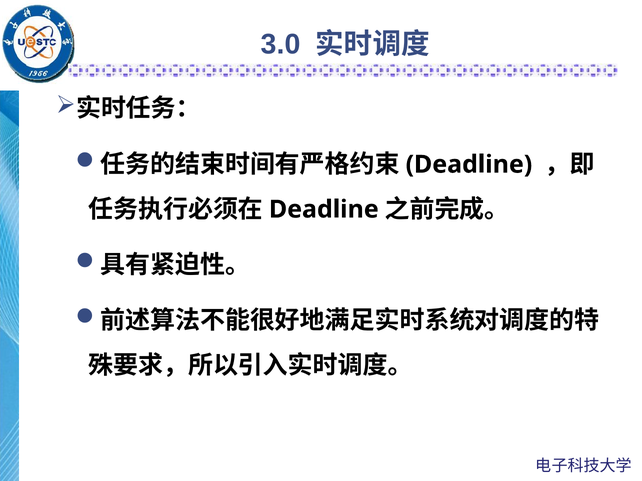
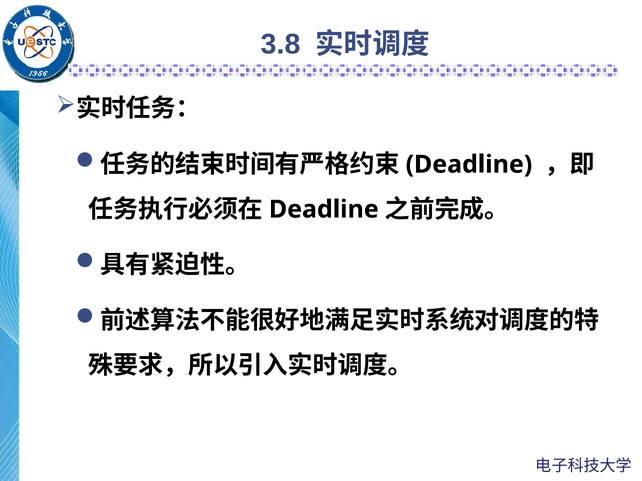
3.0: 3.0 -> 3.8 (281, 44)
